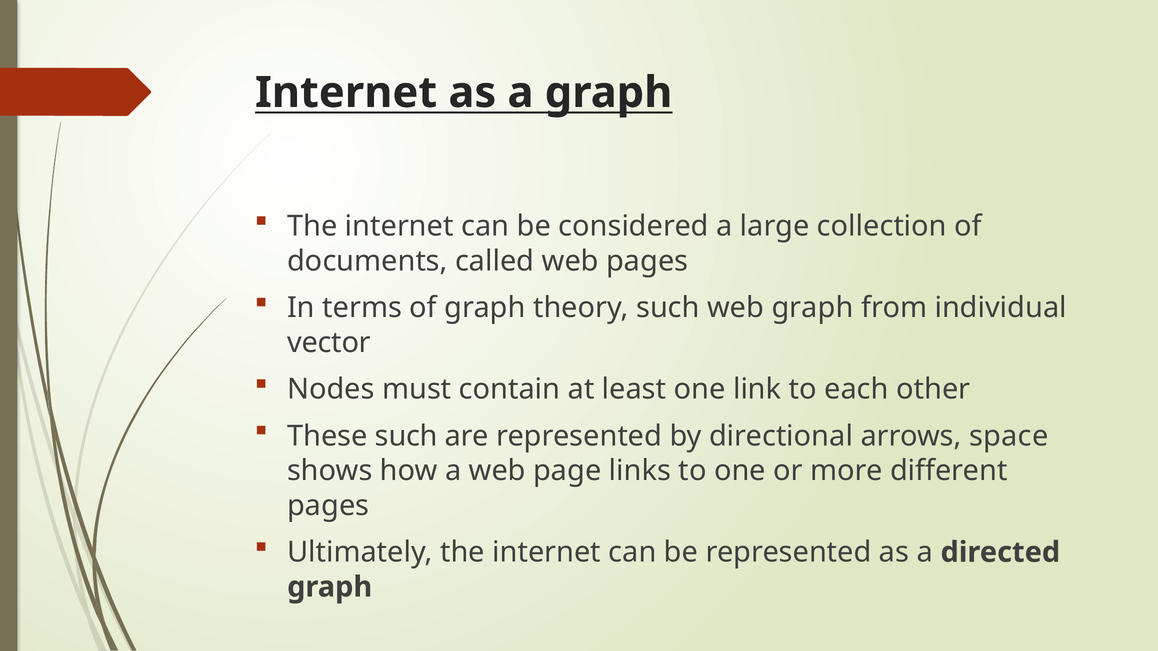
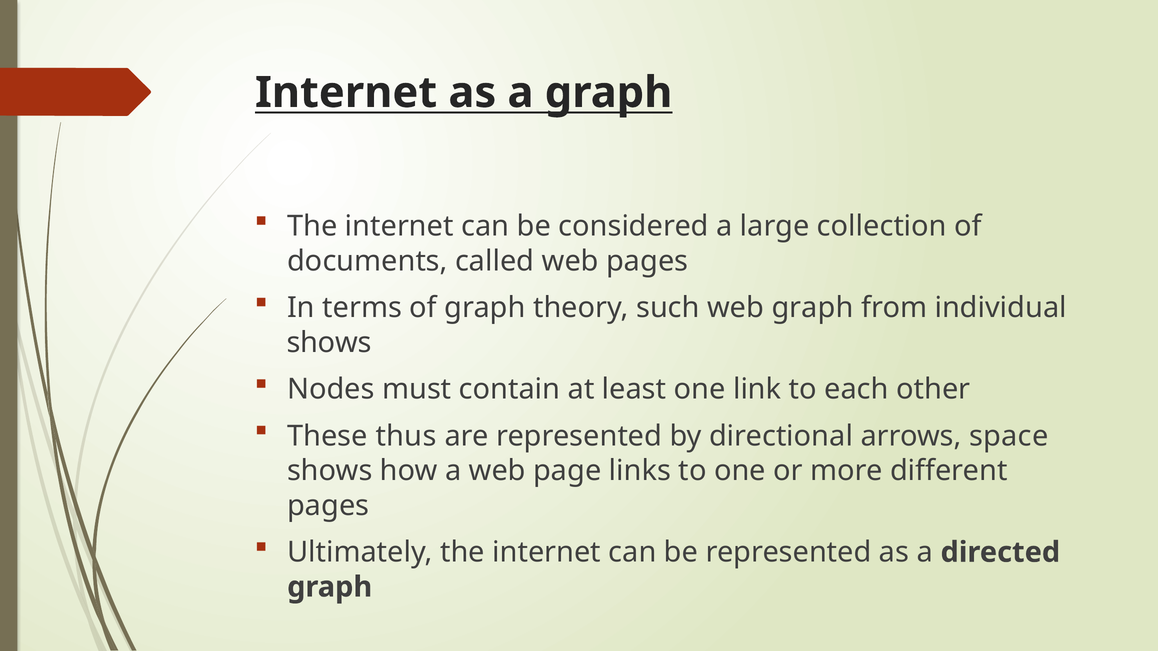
vector: vector -> shows (329, 343)
These such: such -> thus (406, 436)
